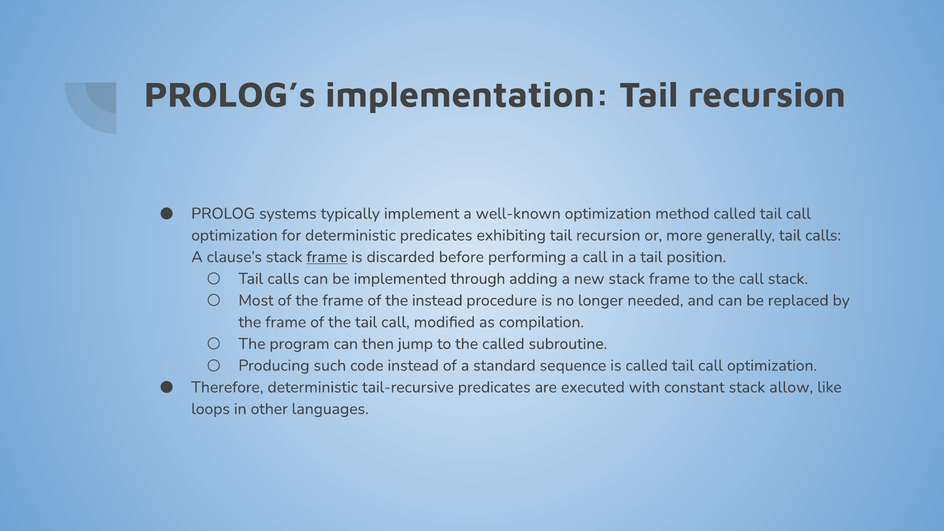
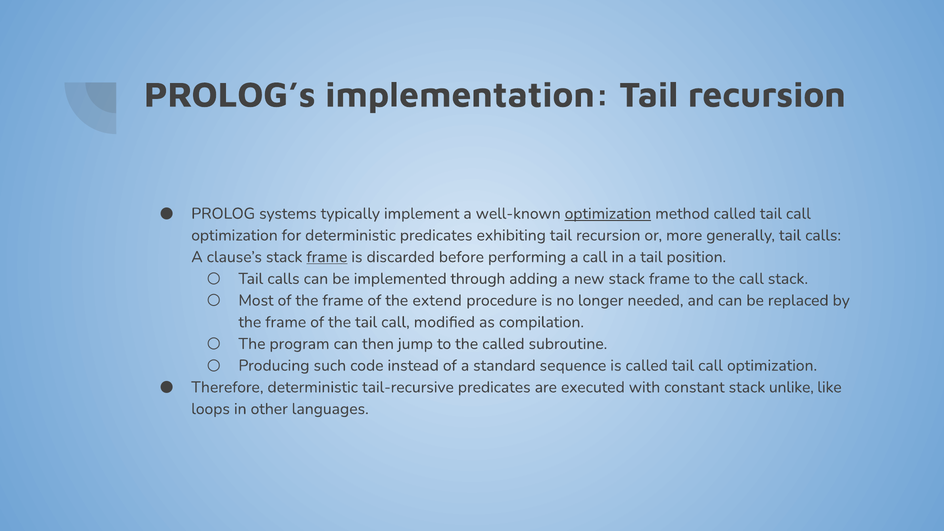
optimization underline: none -> present (608, 214)
the instead: instead -> extend (437, 300)
allow: allow -> unlike (791, 387)
